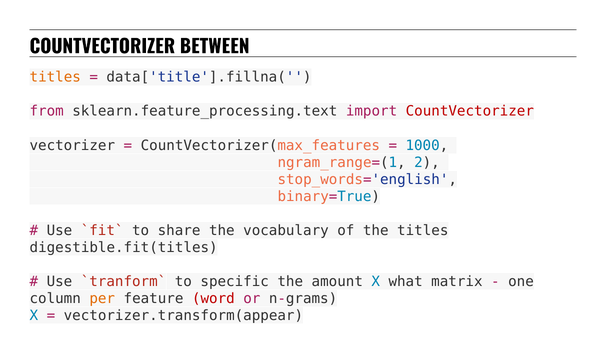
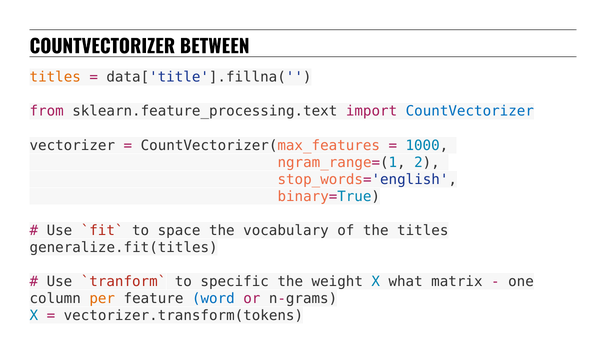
CountVectorizer colour: red -> blue (470, 111)
share: share -> space (179, 231)
digestible.fit(titles: digestible.fit(titles -> generalize.fit(titles (124, 248)
amount: amount -> weight (337, 282)
word colour: red -> blue (213, 299)
vectorizer.transform(appear: vectorizer.transform(appear -> vectorizer.transform(tokens (183, 316)
